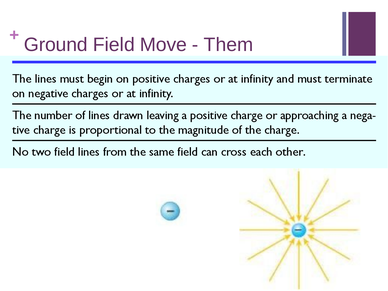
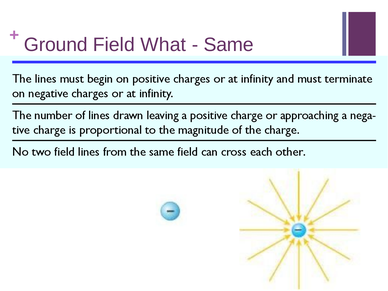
Move: Move -> What (163, 45)
Them: Them -> Same (229, 45)
